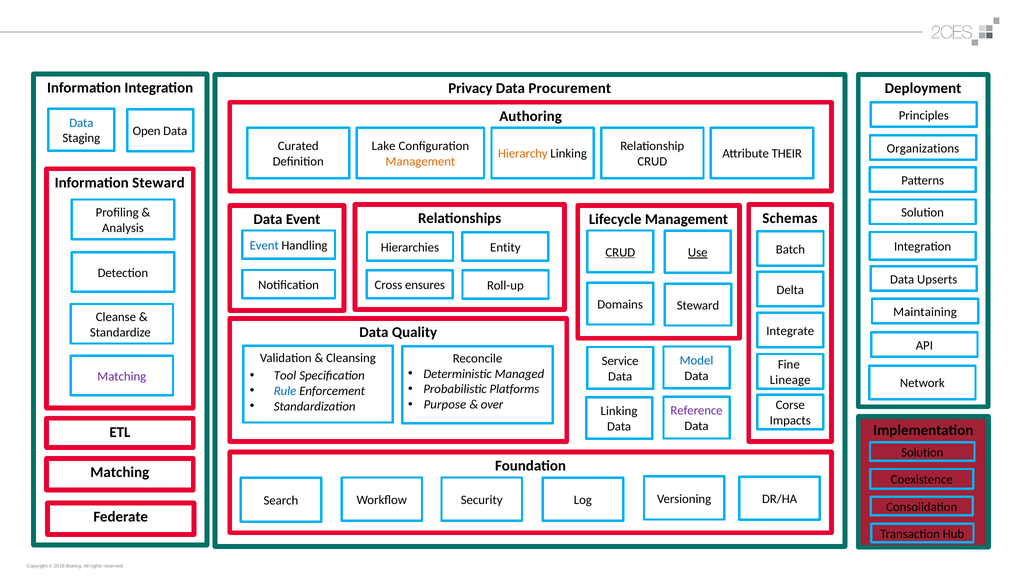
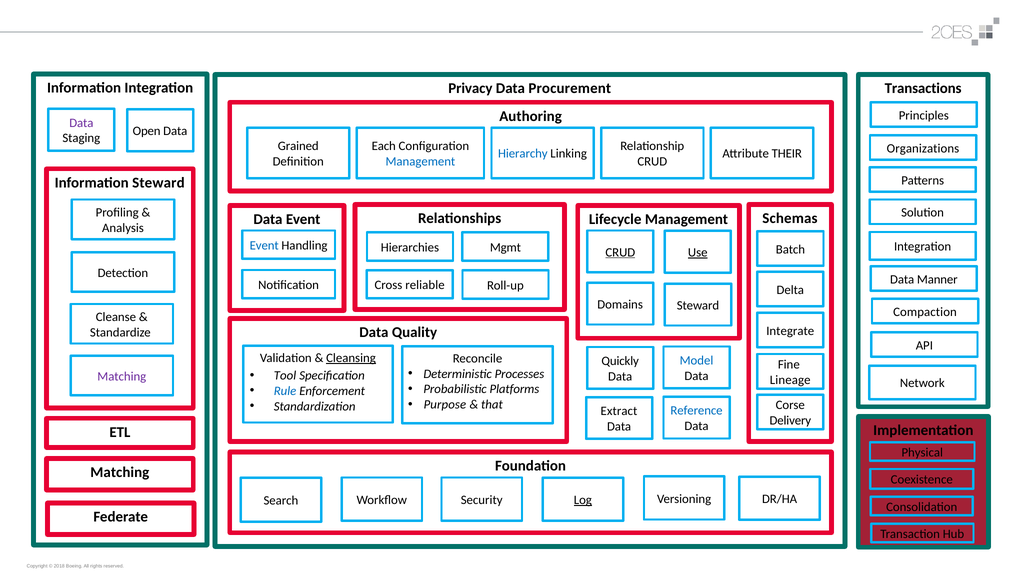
Deployment: Deployment -> Transactions (923, 88)
Data colour: blue -> purple (81, 123)
Curated: Curated -> Grained (298, 146)
Lake: Lake -> Each (384, 146)
Hierarchy colour: orange -> blue (523, 154)
Management colour: orange -> blue (420, 161)
Entity: Entity -> Mgmt (505, 247)
Upserts: Upserts -> Manner (937, 279)
ensures: ensures -> reliable (425, 285)
Maintaining: Maintaining -> Compaction (925, 312)
Cleansing underline: none -> present (351, 358)
Service: Service -> Quickly (620, 361)
Managed: Managed -> Processes (519, 374)
over: over -> that (492, 404)
Reference colour: purple -> blue (696, 410)
Linking: Linking -> Extract (619, 411)
Impacts: Impacts -> Delivery (790, 420)
Solution: Solution -> Physical (922, 452)
Log underline: none -> present (583, 500)
